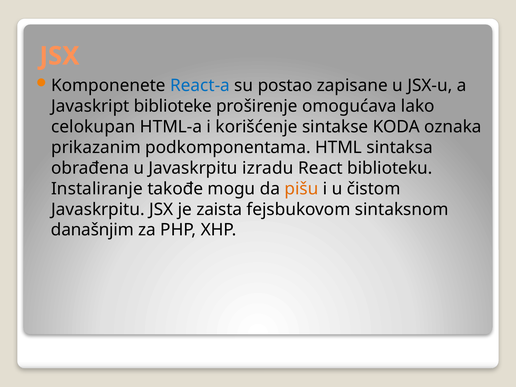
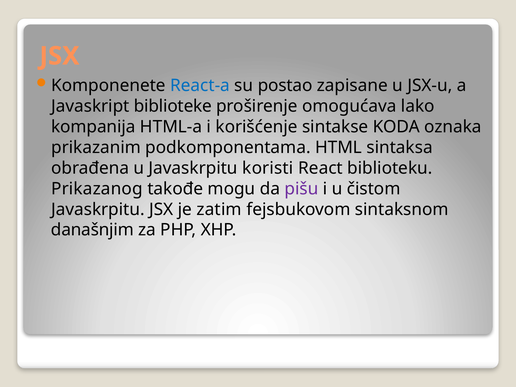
celokupan: celokupan -> kompanija (93, 127)
izradu: izradu -> koristi (268, 168)
Instaliranje: Instaliranje -> Prikazanog (97, 189)
pišu colour: orange -> purple (301, 189)
zaista: zaista -> zatim (219, 209)
